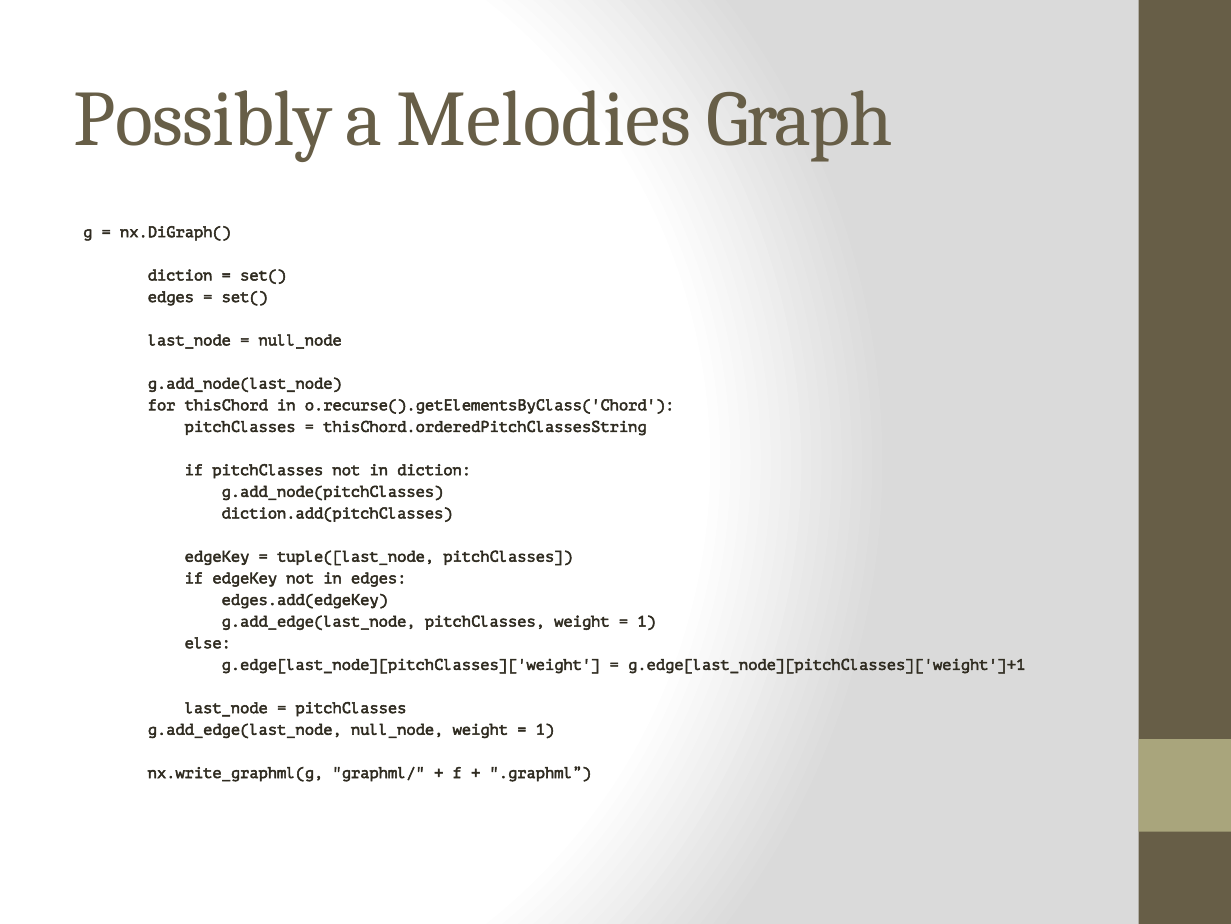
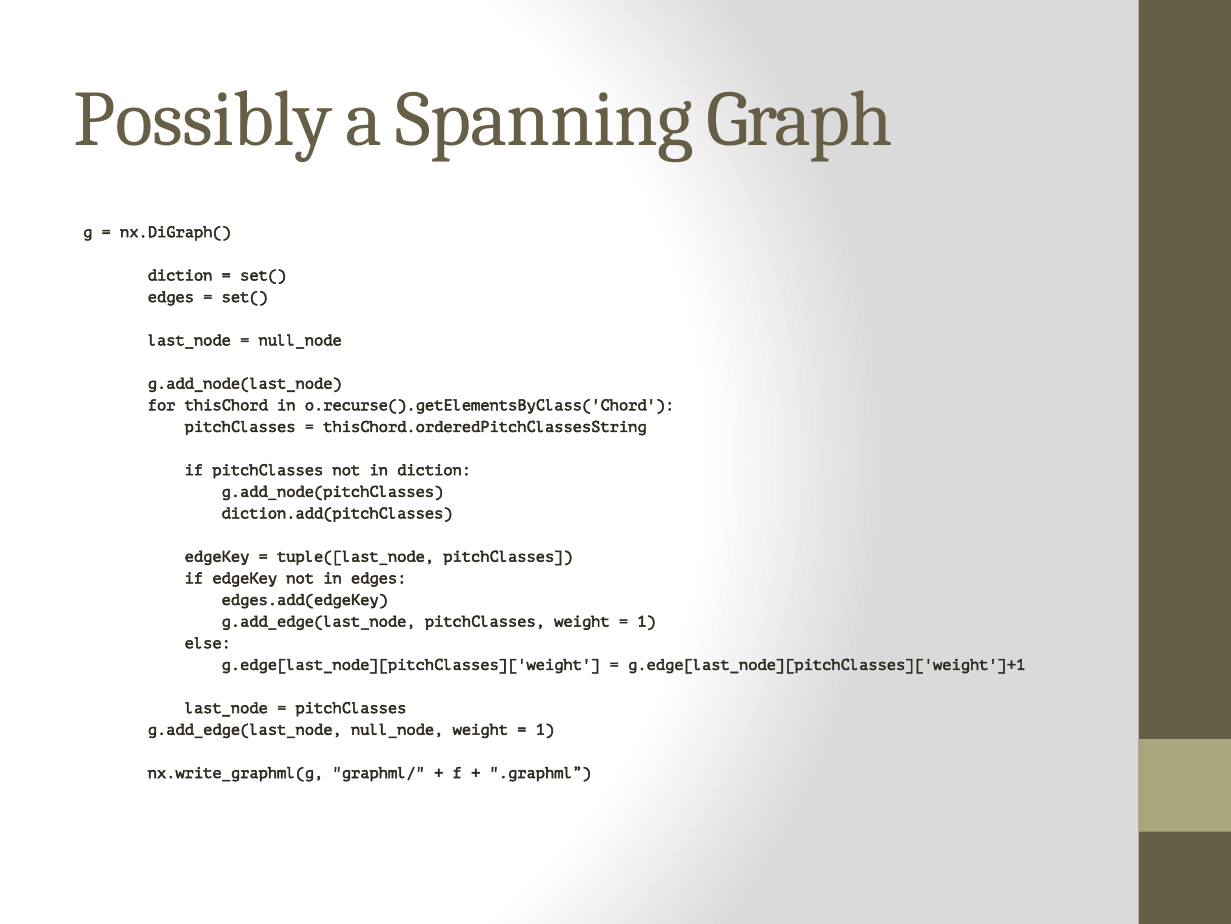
Melodies: Melodies -> Spanning (545, 119)
